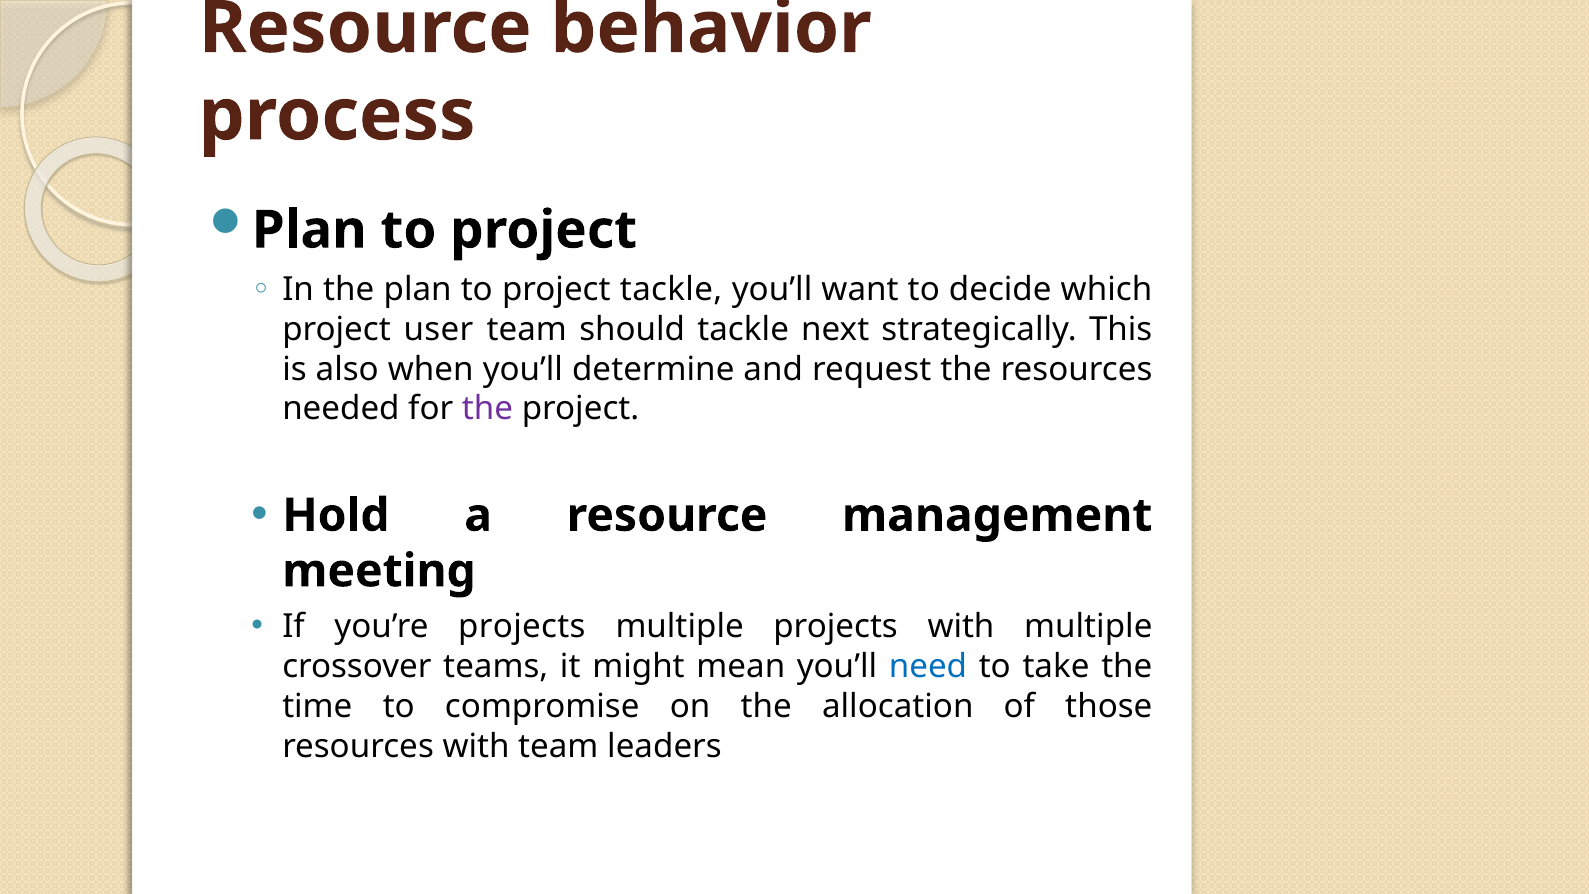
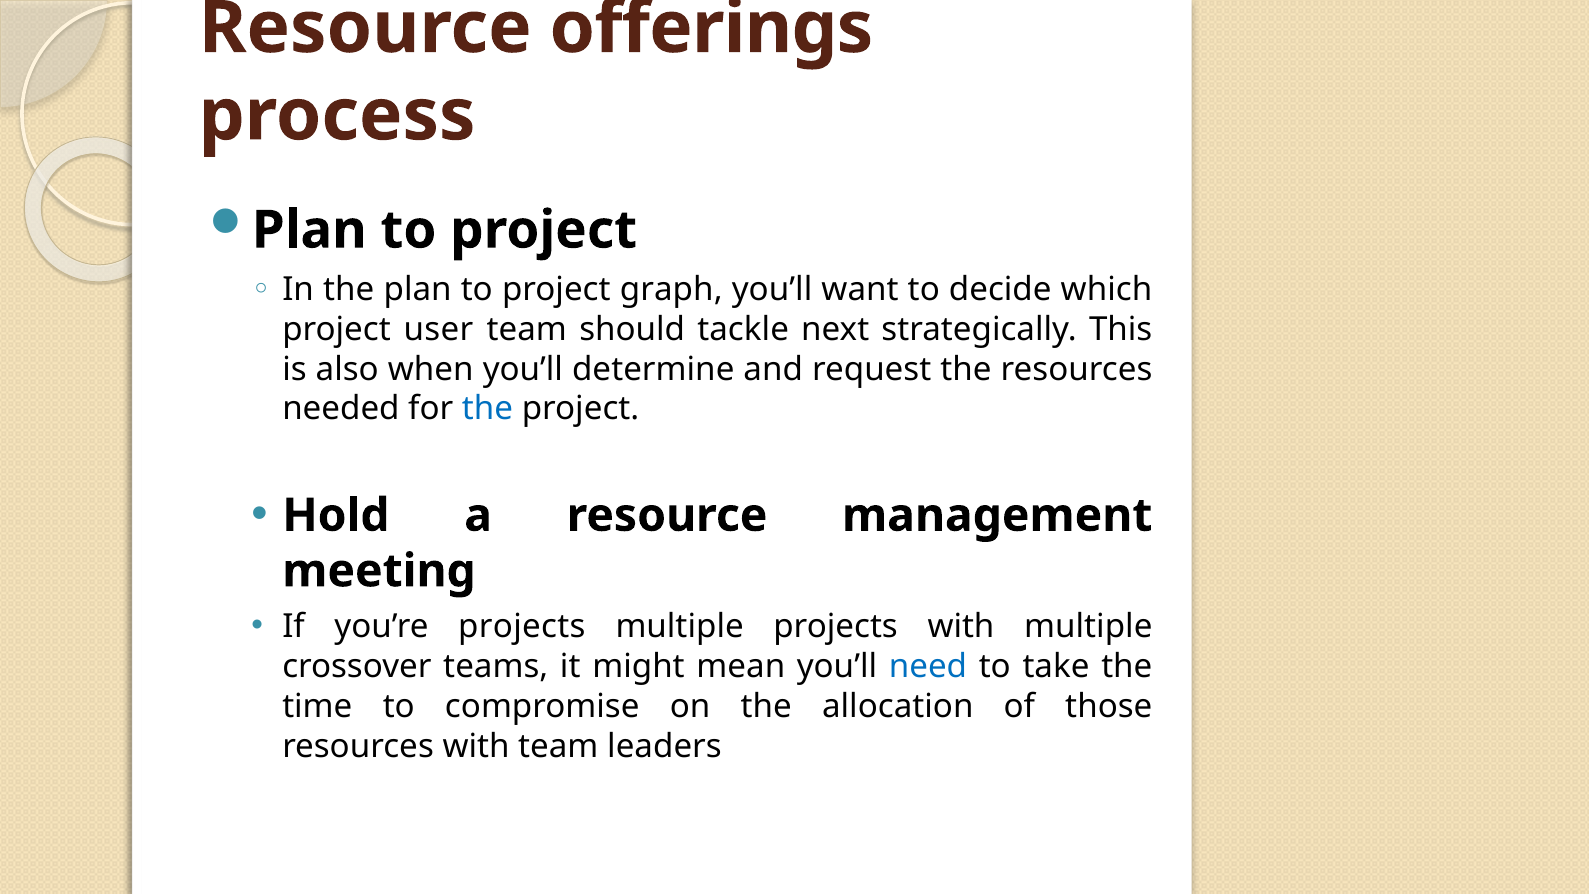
behavior: behavior -> offerings (711, 28)
project tackle: tackle -> graph (671, 290)
the colour: purple -> blue (488, 409)
